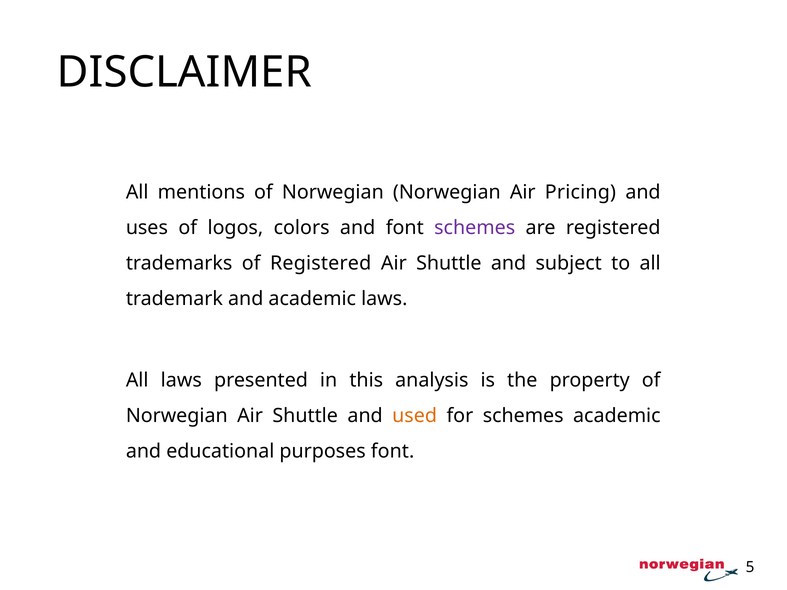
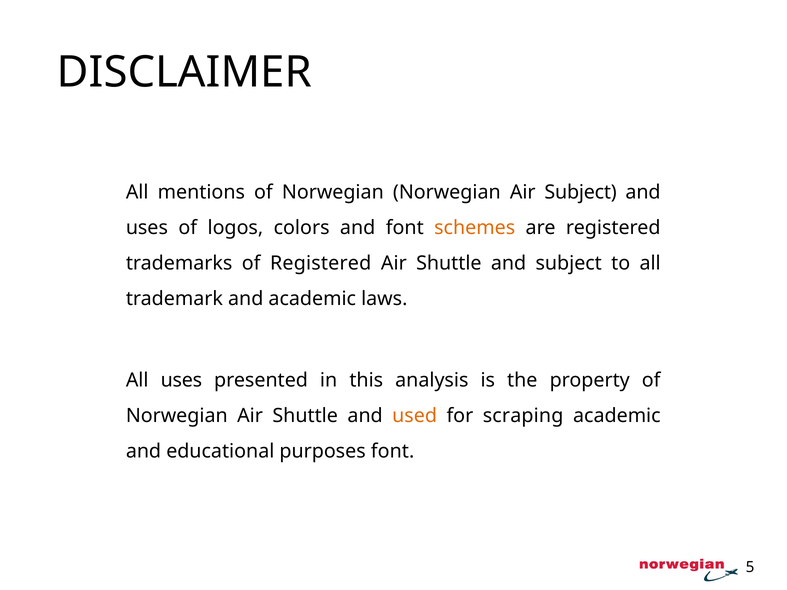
Air Pricing: Pricing -> Subject (581, 192)
schemes colour: purple -> orange (475, 228)
All laws: laws -> uses (181, 380)
for schemes: schemes -> scraping (523, 416)
